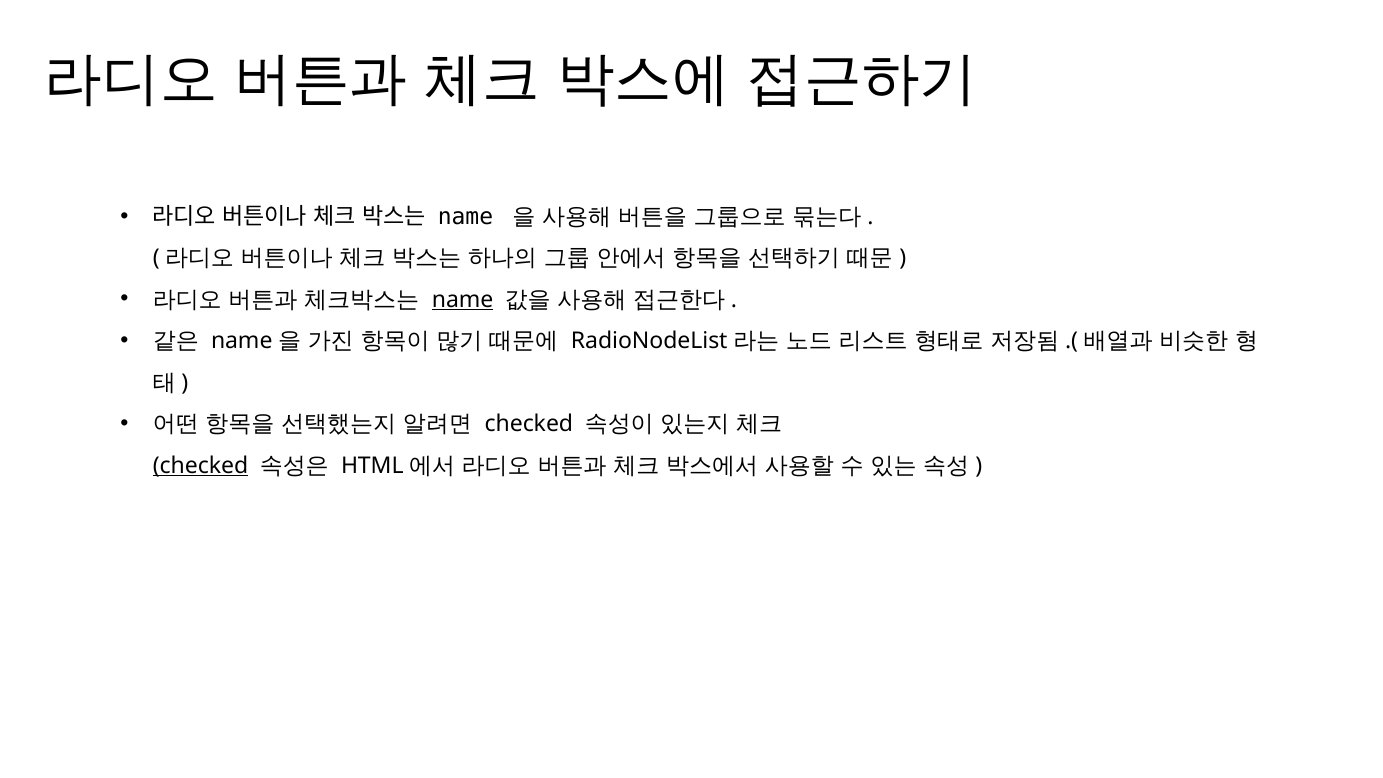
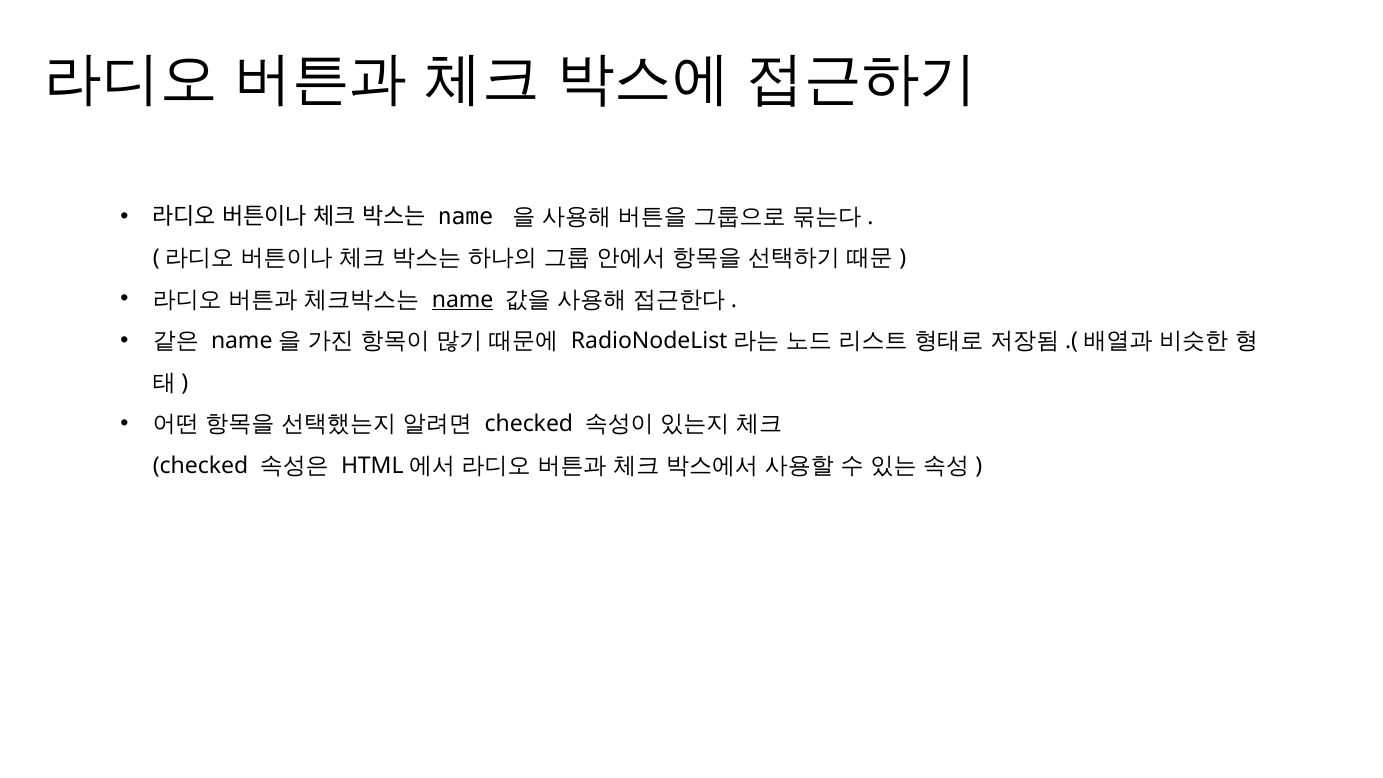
checked underline: present -> none (200, 465)
